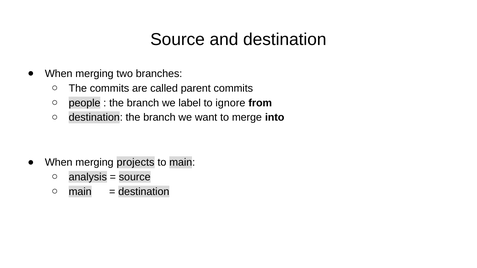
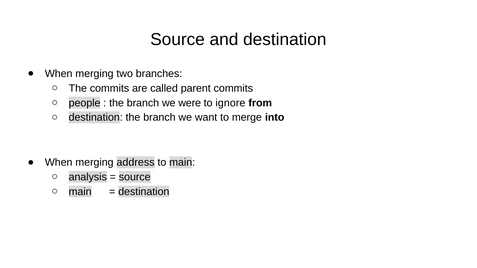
label: label -> were (190, 103)
projects: projects -> address (136, 163)
